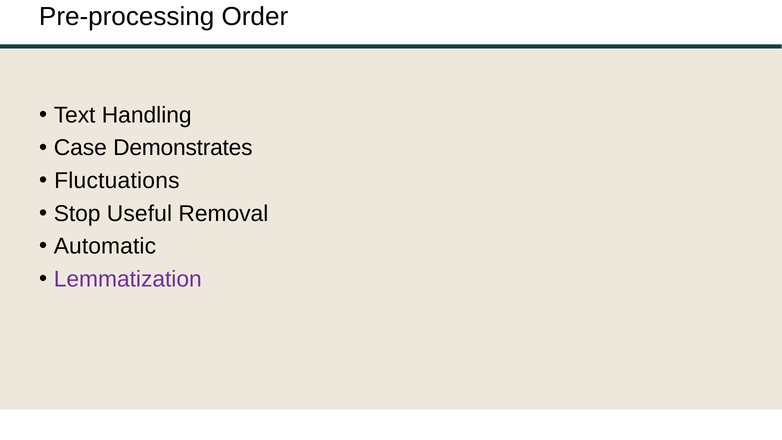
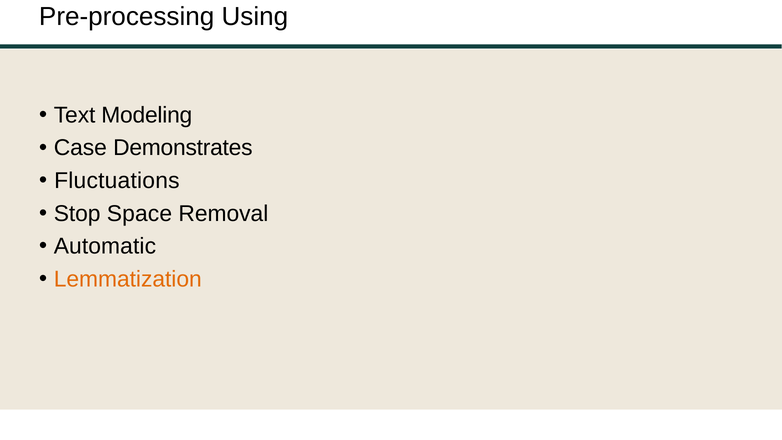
Order: Order -> Using (255, 16)
Handling: Handling -> Modeling (147, 115)
Useful: Useful -> Space (139, 213)
Lemmatization colour: purple -> orange (128, 279)
